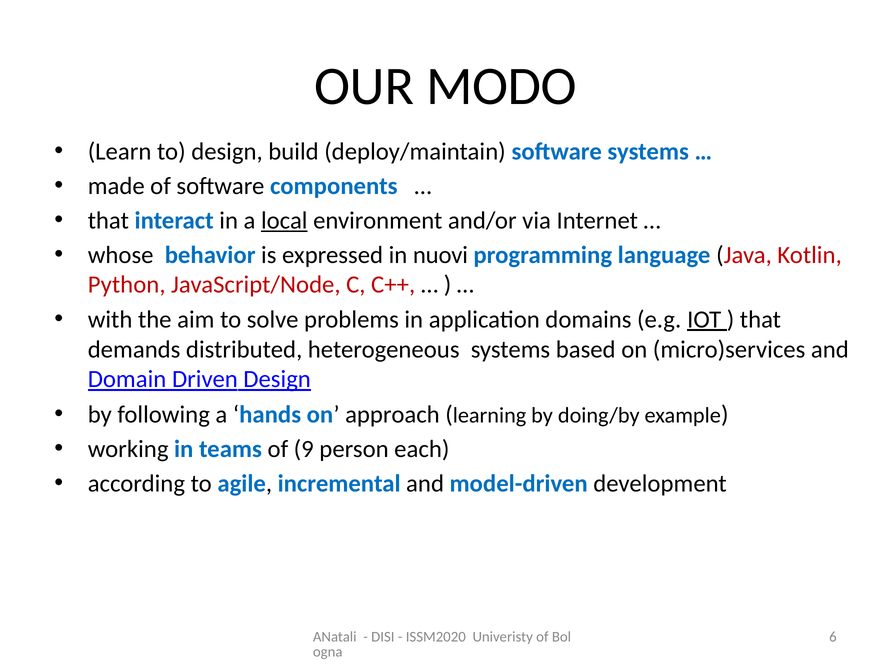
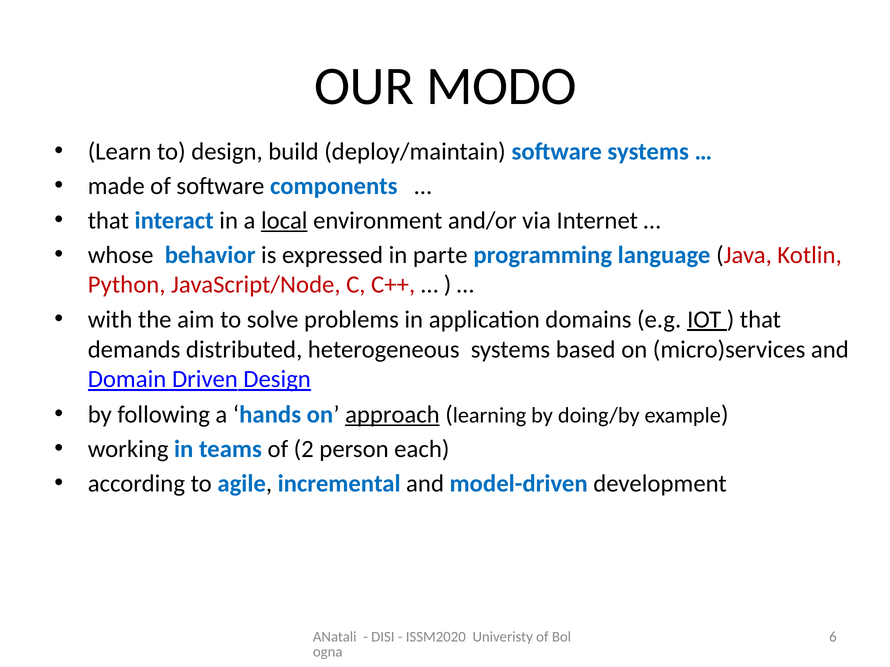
nuovi: nuovi -> parte (440, 255)
approach underline: none -> present (392, 415)
9: 9 -> 2 (304, 449)
